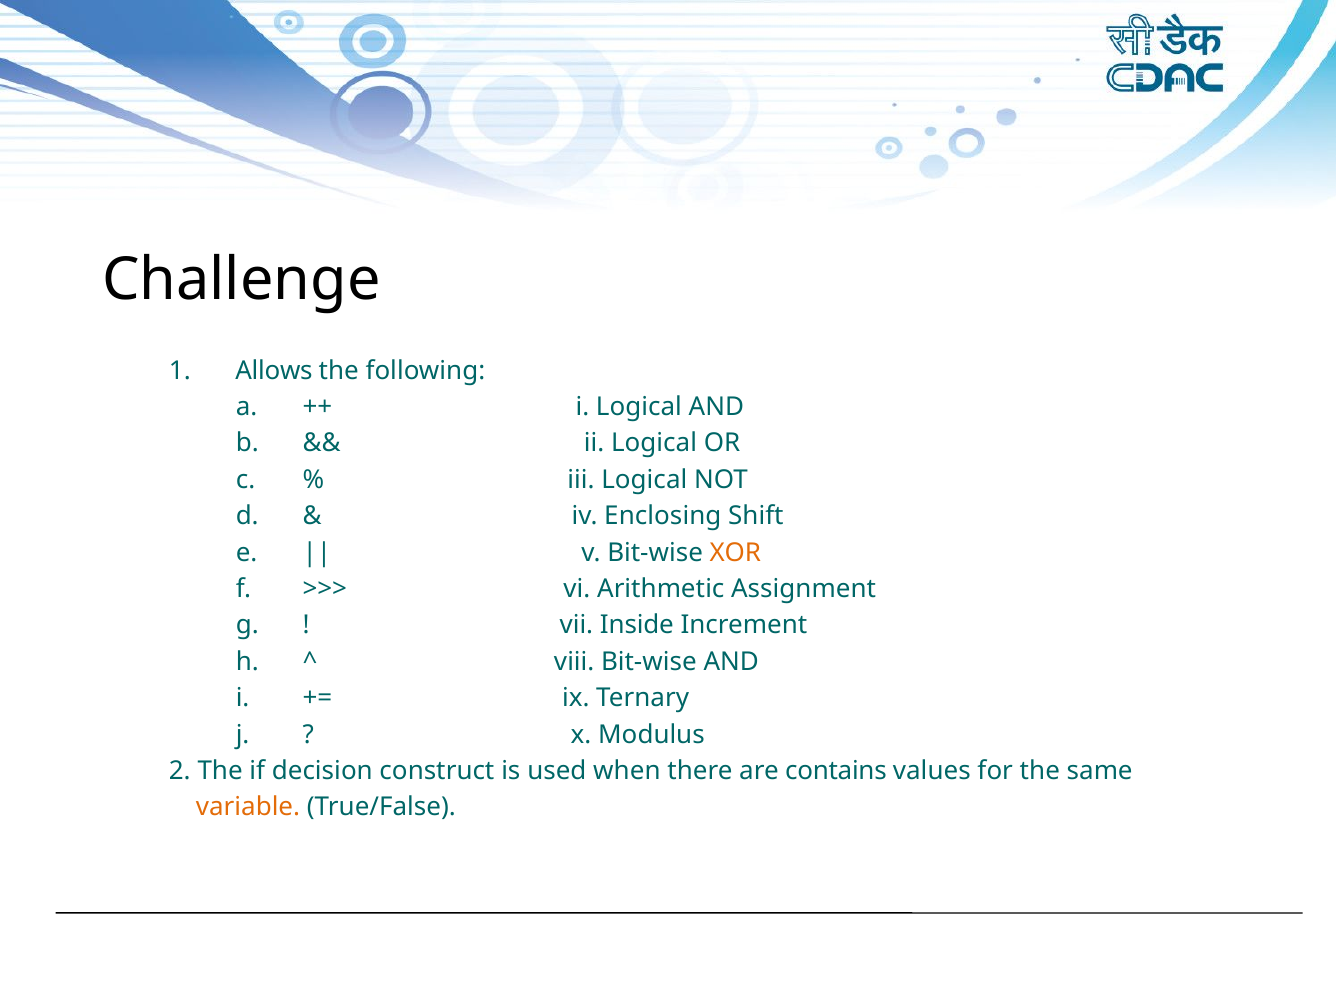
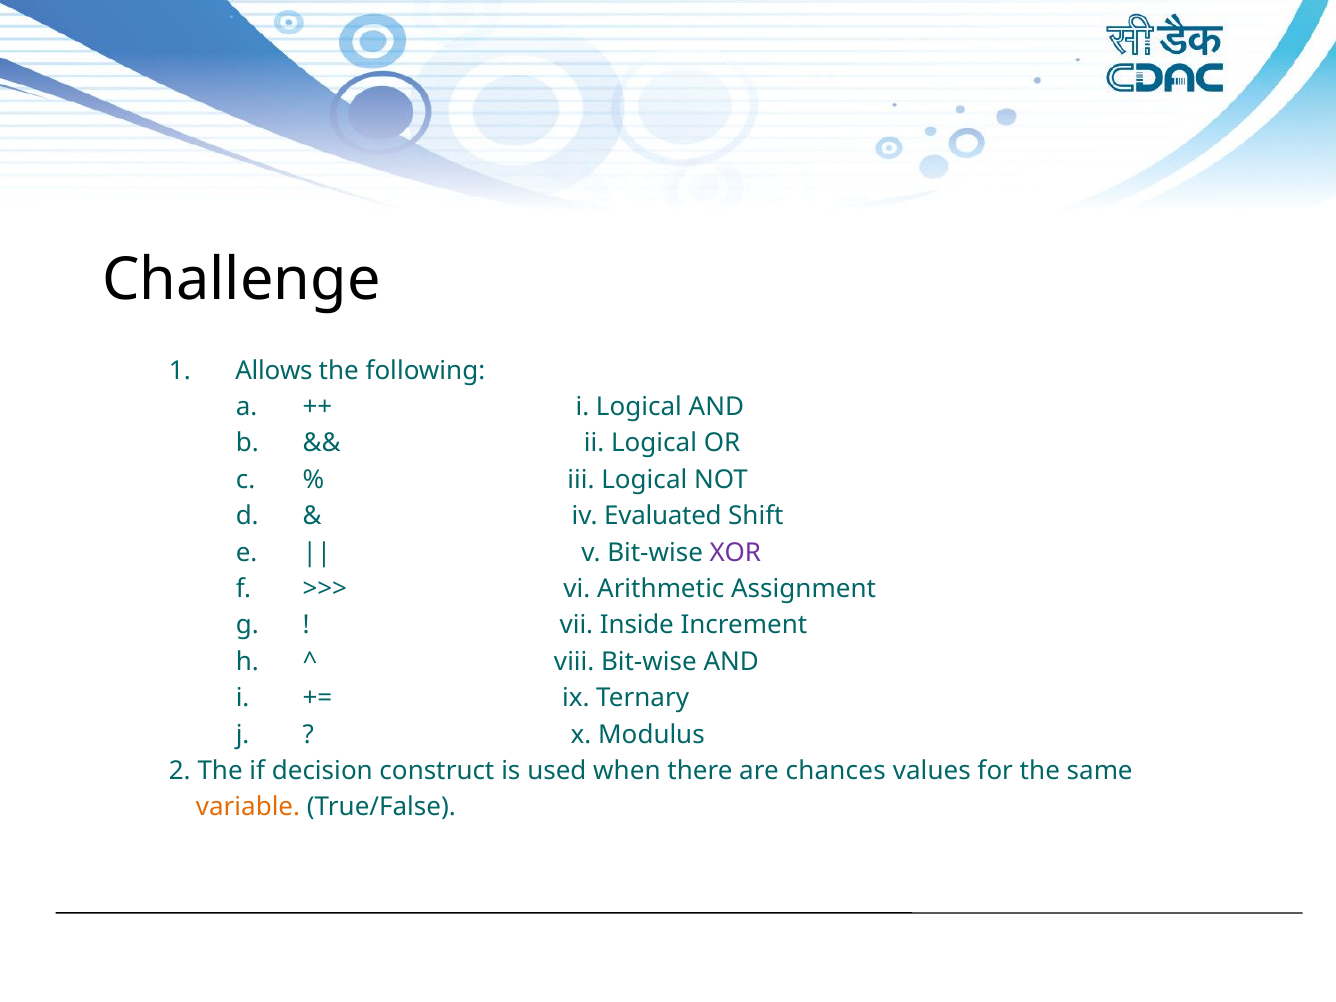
Enclosing: Enclosing -> Evaluated (663, 516)
XOR colour: orange -> purple (735, 553)
contains: contains -> chances (836, 771)
